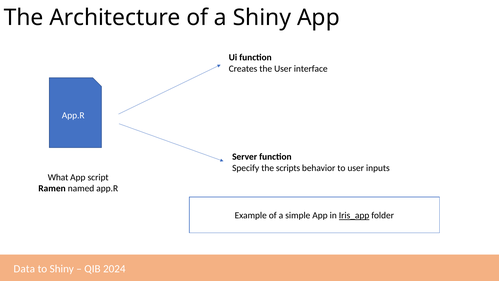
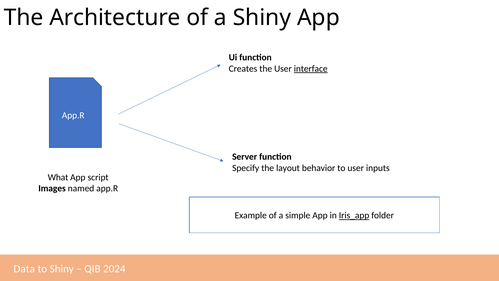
interface underline: none -> present (311, 69)
scripts: scripts -> layout (288, 168)
Ramen: Ramen -> Images (52, 188)
